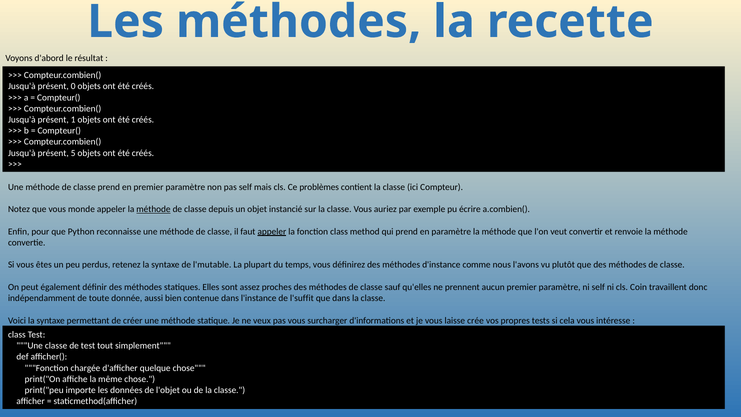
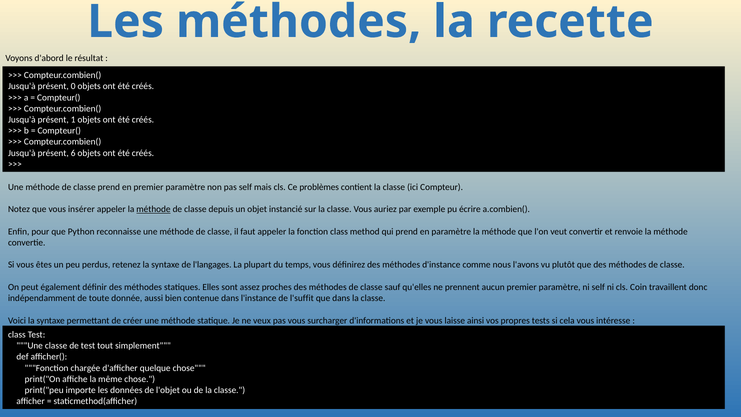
5: 5 -> 6 (73, 153)
monde: monde -> insérer (81, 209)
appeler underline: present -> none (272, 231)
l'mutable: l'mutable -> l'langages (212, 265)
crée: crée -> ainsi (476, 320)
